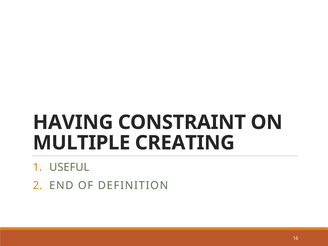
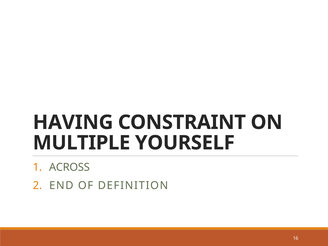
CREATING: CREATING -> YOURSELF (185, 143)
USEFUL: USEFUL -> ACROSS (69, 167)
